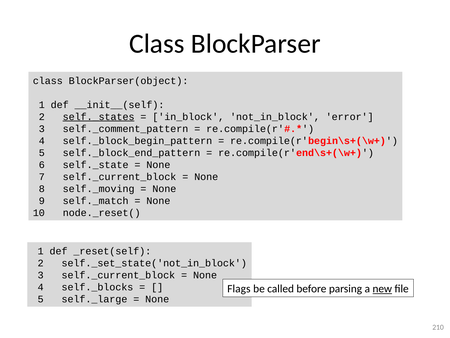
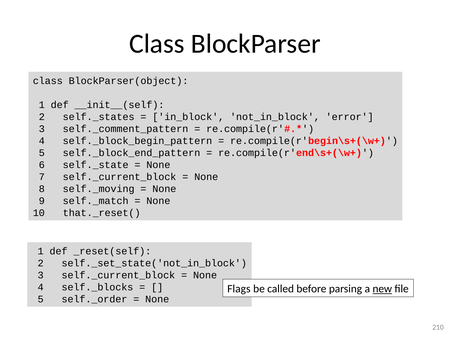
self._states underline: present -> none (99, 117)
node._reset(: node._reset( -> that._reset( (102, 213)
self._large: self._large -> self._order (94, 299)
